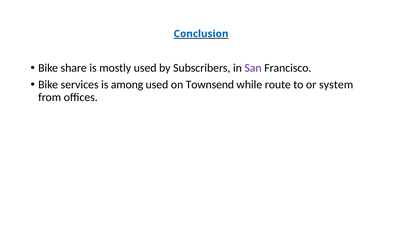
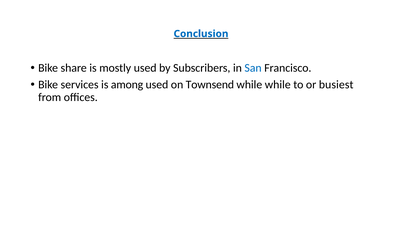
San colour: purple -> blue (253, 68)
while route: route -> while (278, 85)
system: system -> busiest (336, 85)
